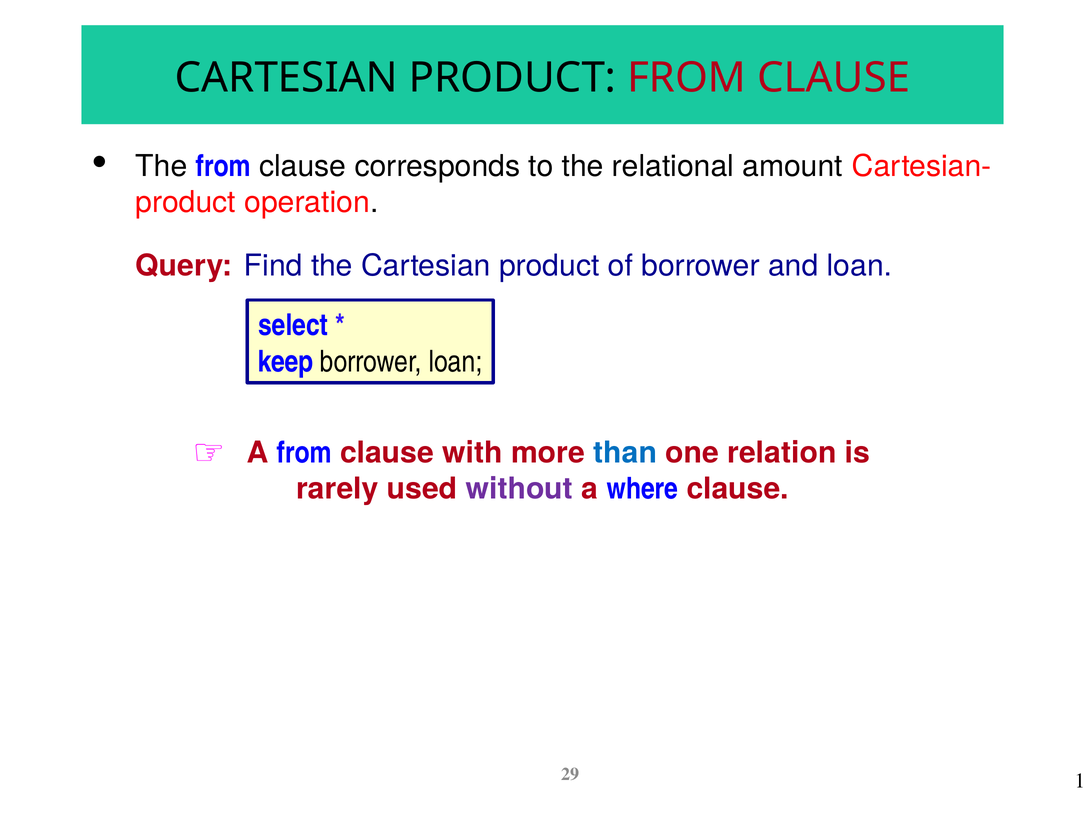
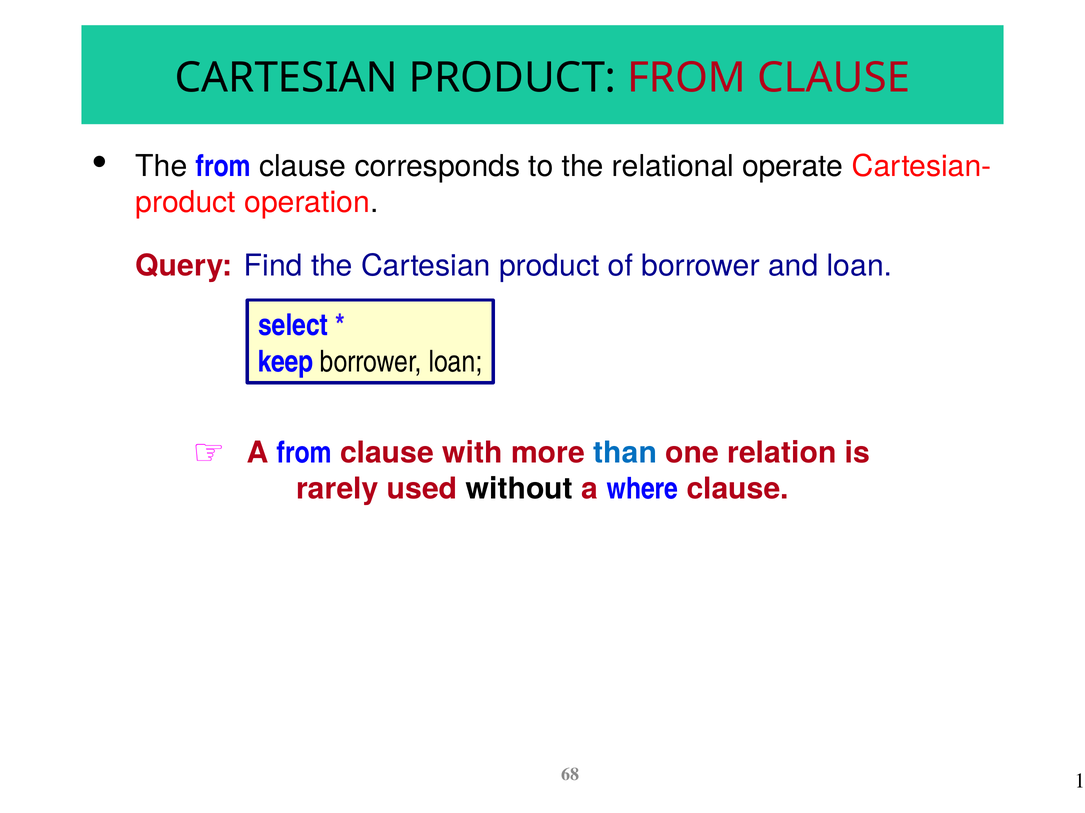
amount: amount -> operate (793, 167)
without colour: purple -> black (519, 489)
29: 29 -> 68 (570, 775)
